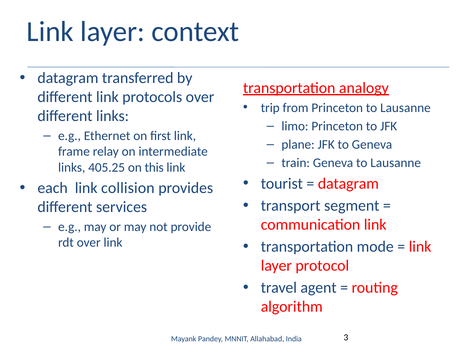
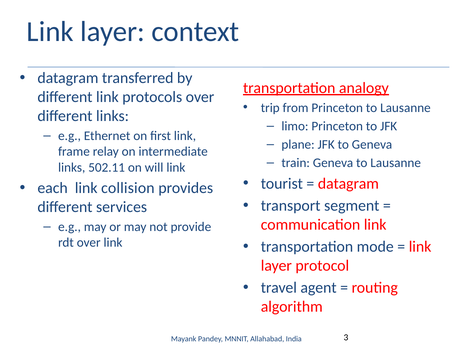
405.25: 405.25 -> 502.11 (107, 167)
this: this -> will (154, 167)
